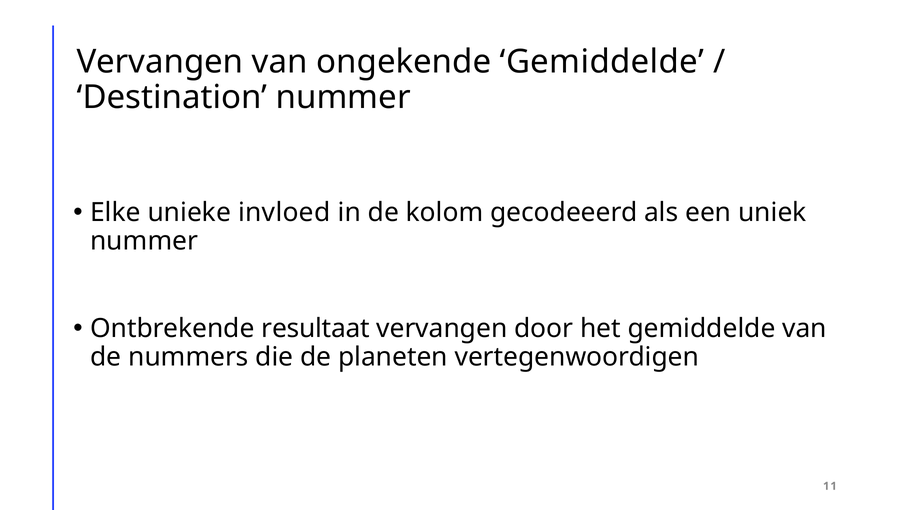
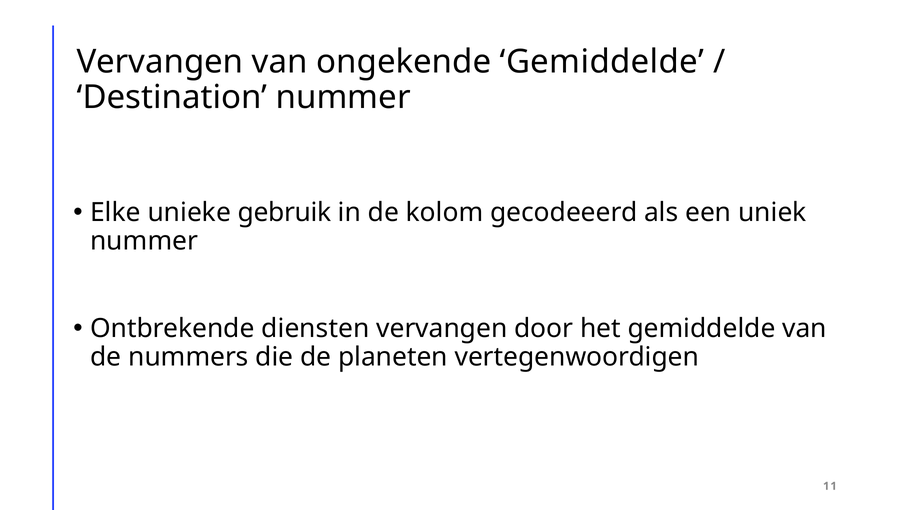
invloed: invloed -> gebruik (285, 213)
resultaat: resultaat -> diensten (315, 328)
